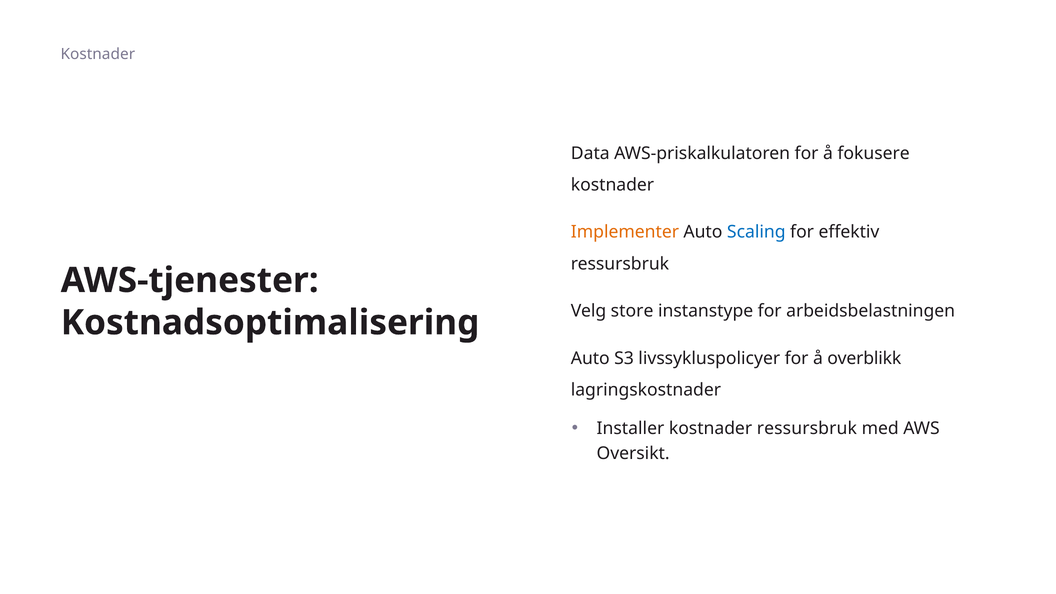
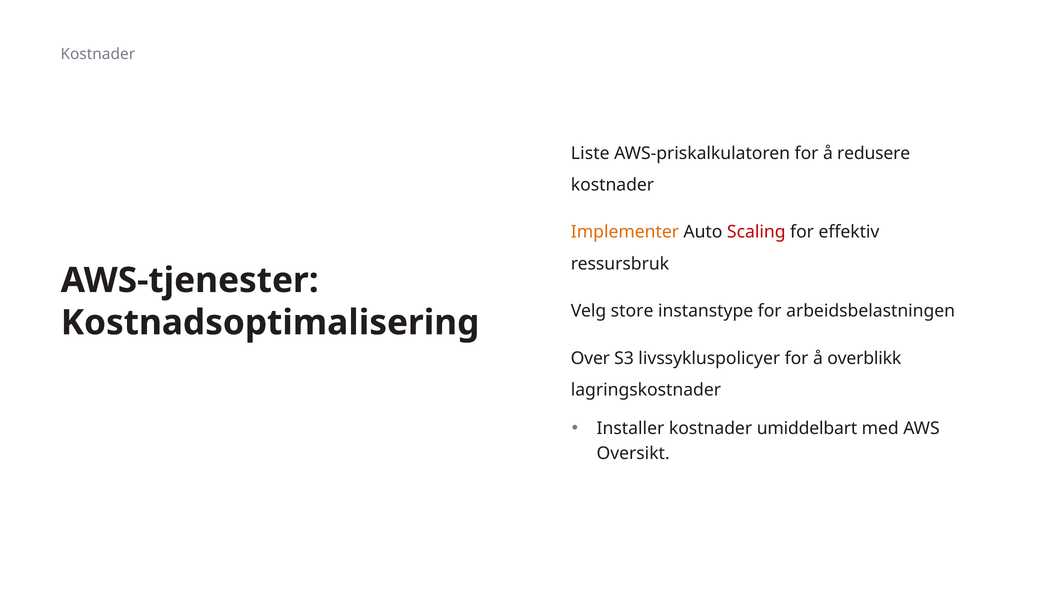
Data: Data -> Liste (590, 153)
fokusere: fokusere -> redusere (874, 153)
Scaling colour: blue -> red (756, 232)
Auto: Auto -> Over (590, 358)
kostnader ressursbruk: ressursbruk -> umiddelbart (807, 428)
